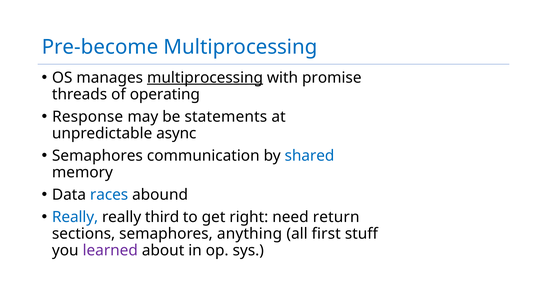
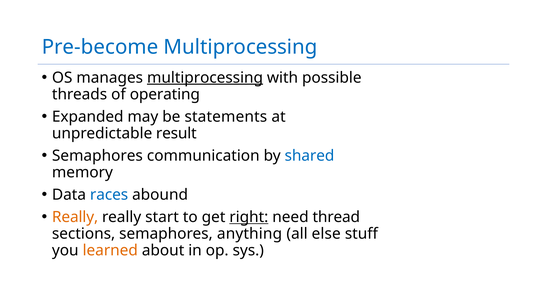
promise: promise -> possible (332, 78)
Response: Response -> Expanded (88, 117)
async: async -> result (176, 133)
Really colour: blue -> orange (75, 217)
third: third -> start (162, 217)
right underline: none -> present (249, 217)
return: return -> thread (336, 217)
first: first -> else (326, 233)
learned colour: purple -> orange (110, 250)
